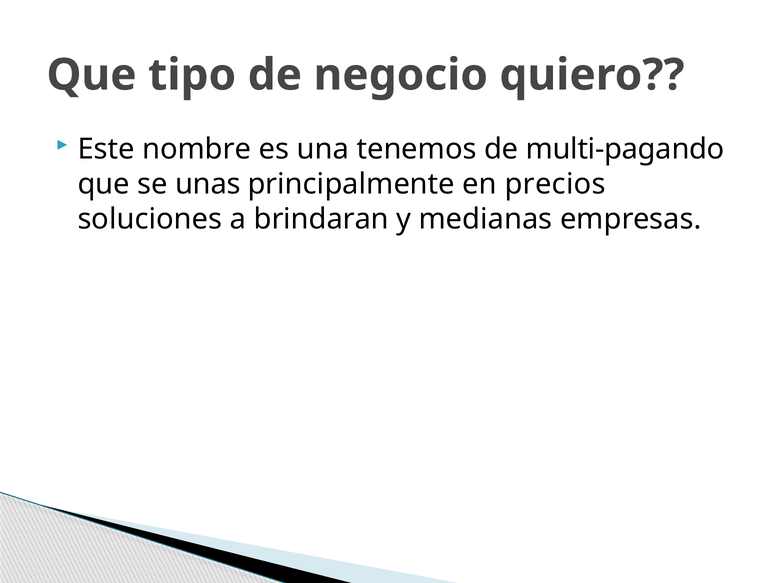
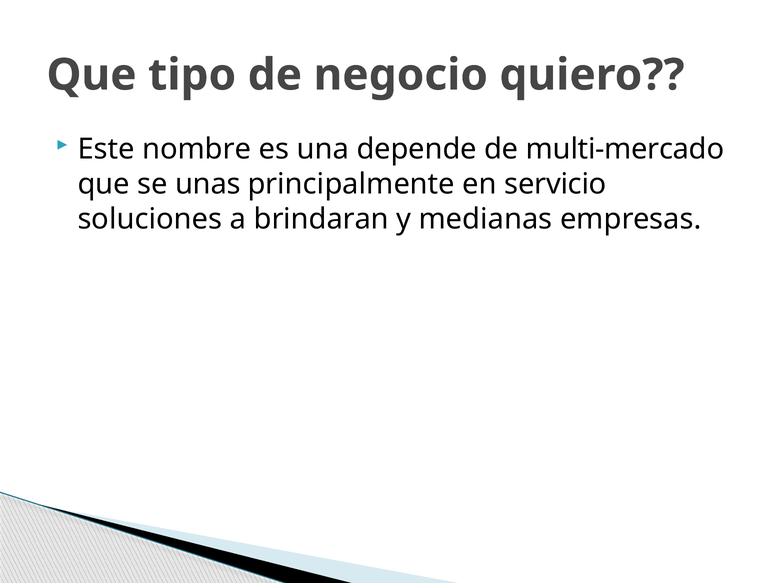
tenemos: tenemos -> depende (417, 149)
multi-pagando: multi-pagando -> multi-mercado (625, 149)
precios: precios -> servicio (555, 184)
